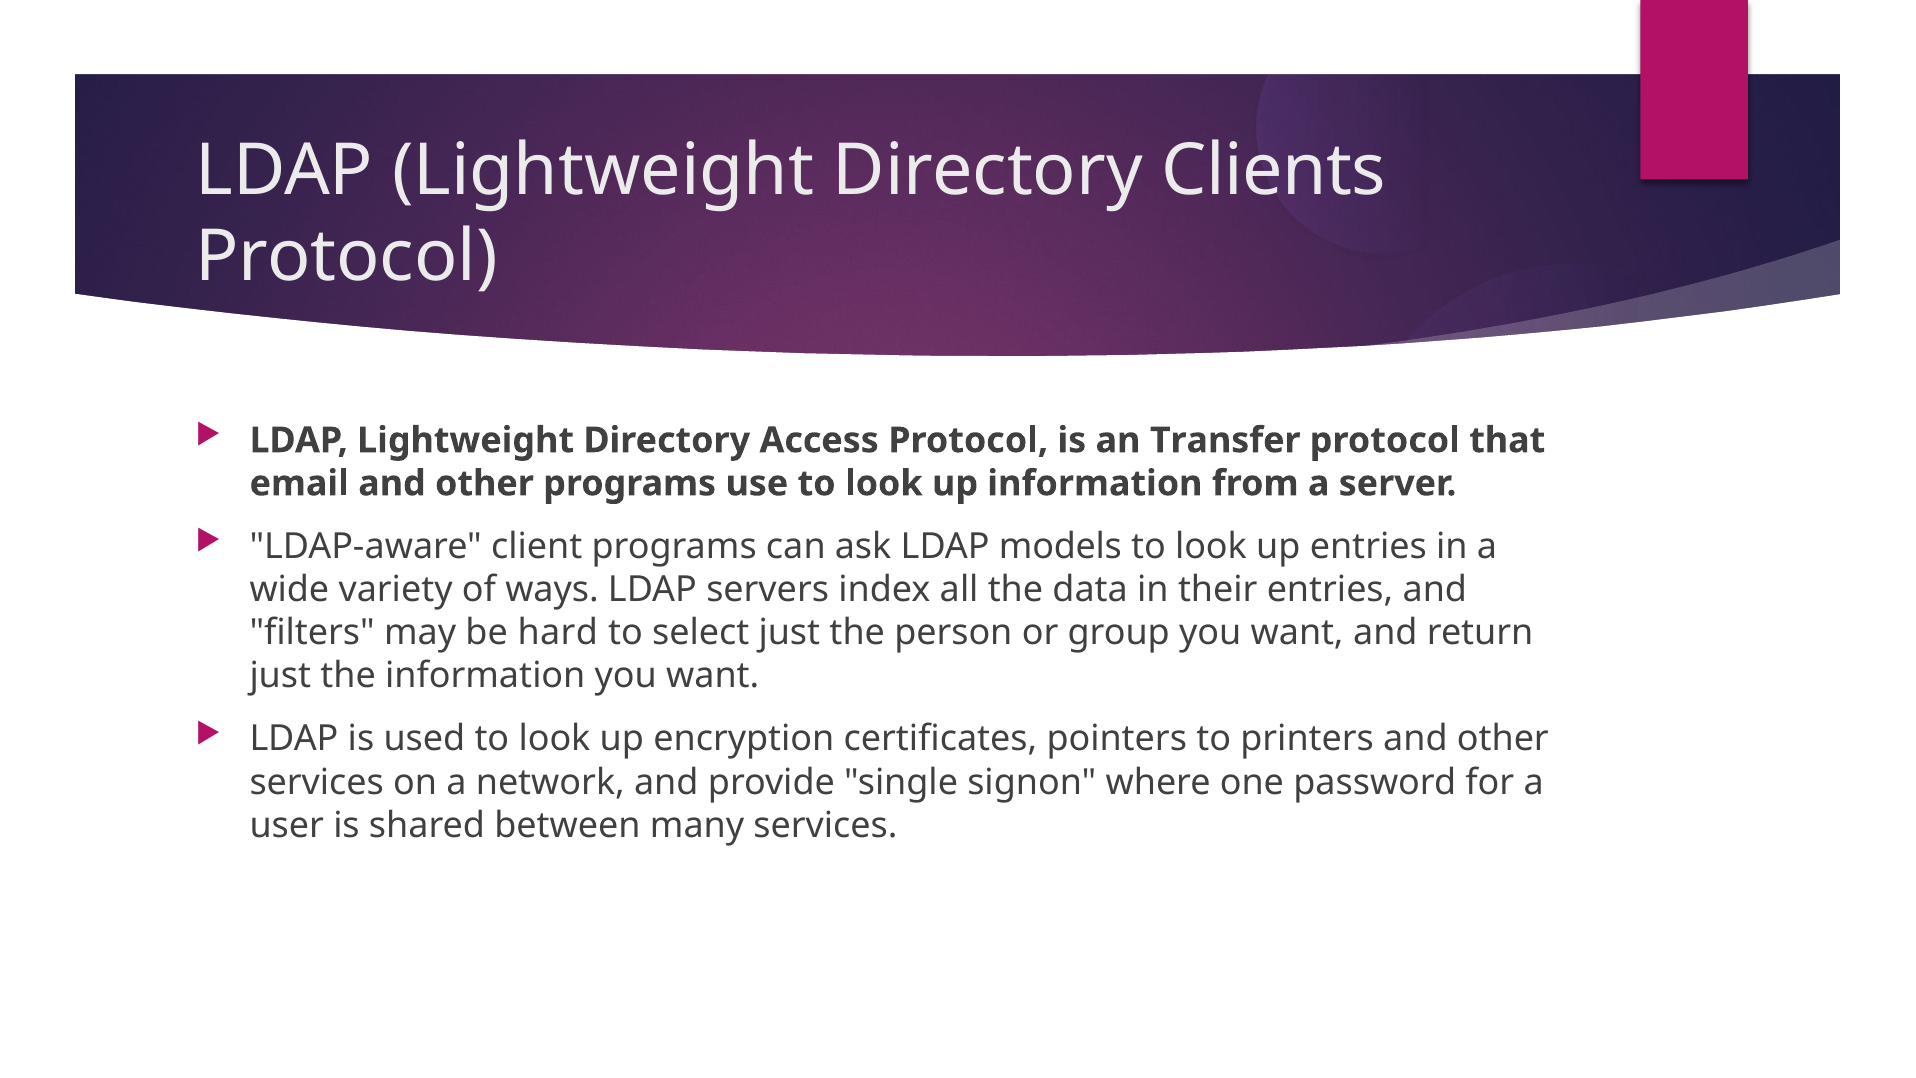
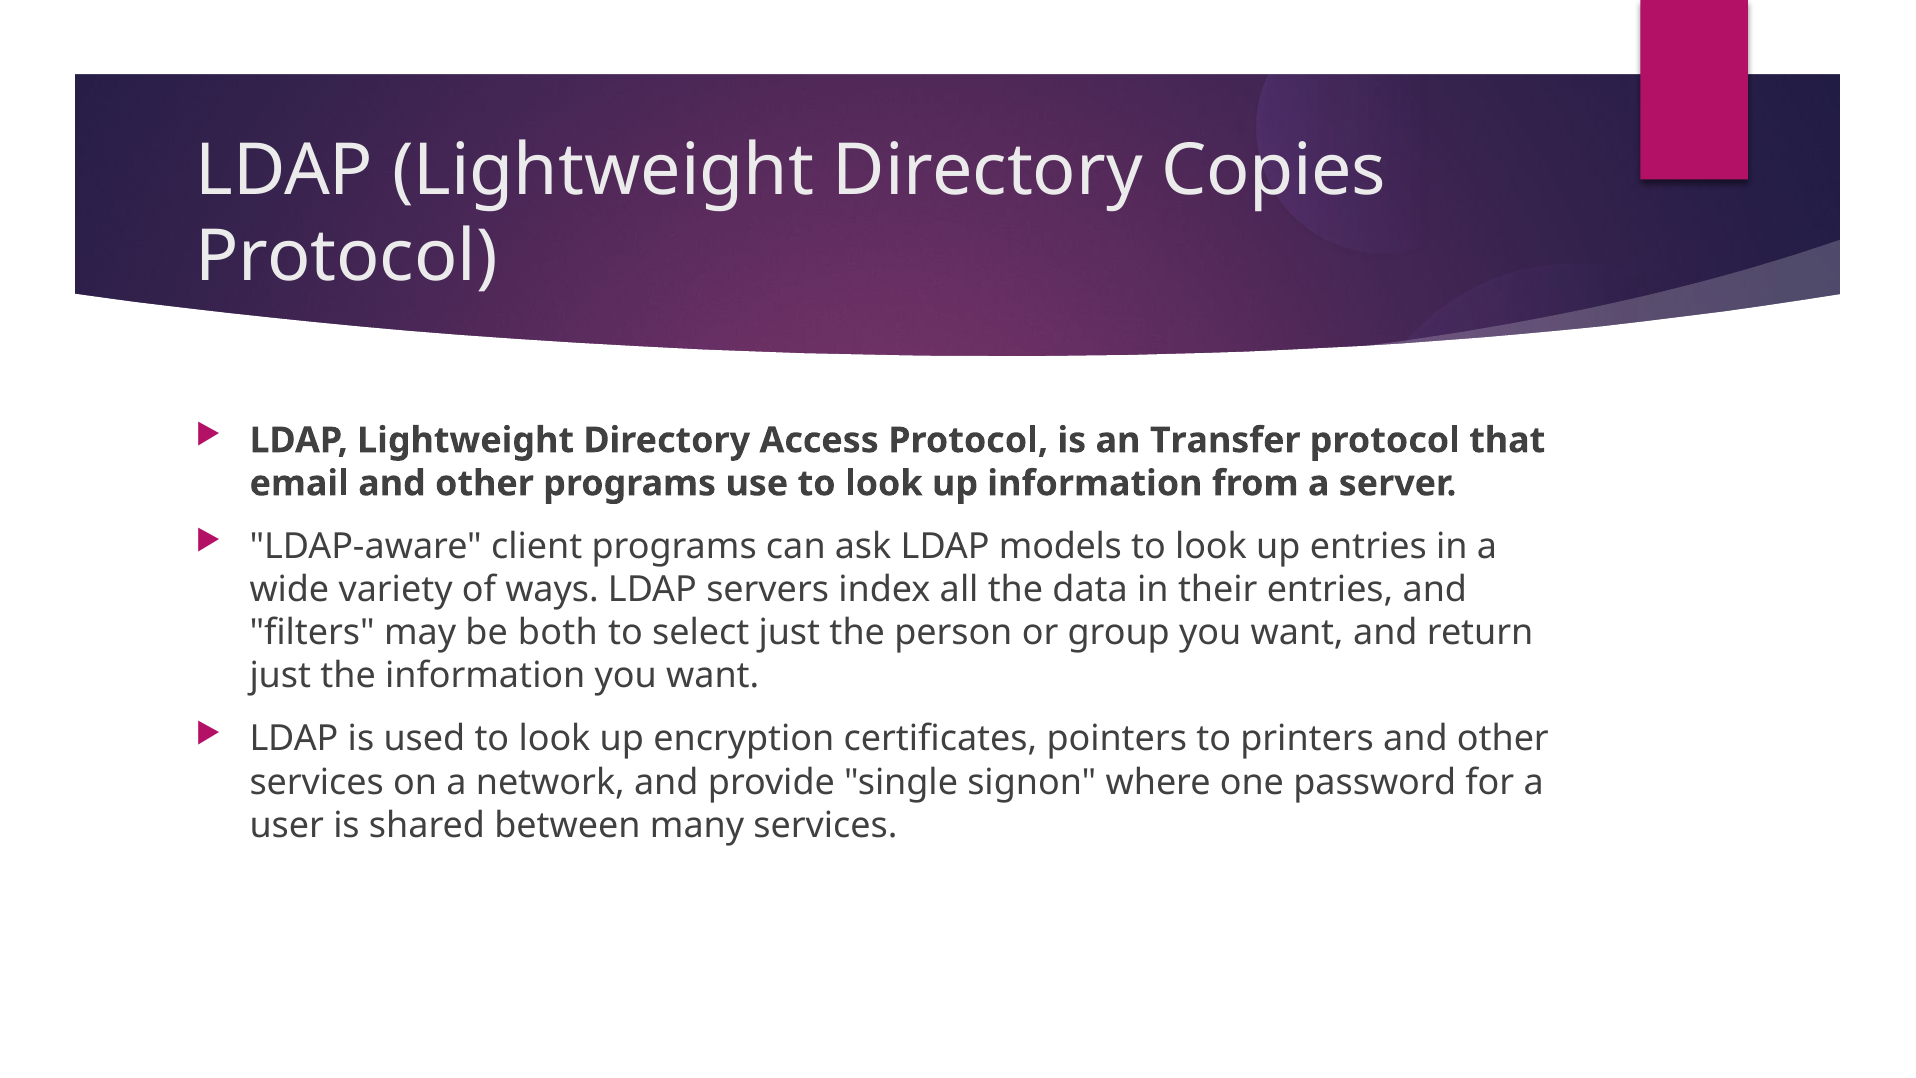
Clients: Clients -> Copies (1274, 170)
hard: hard -> both (558, 633)
